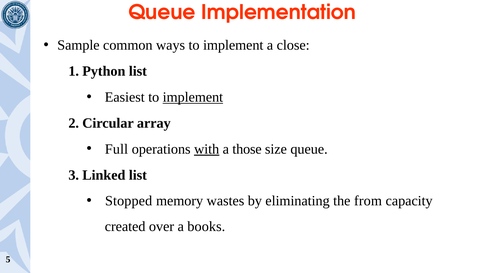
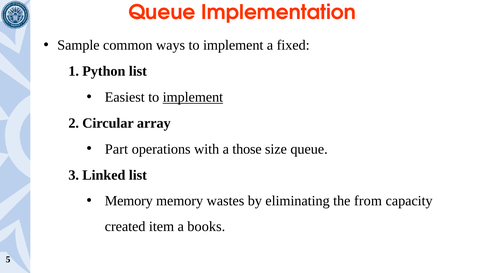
close: close -> fixed (293, 45)
Full: Full -> Part (116, 149)
with underline: present -> none (207, 149)
Stopped: Stopped -> Memory (129, 201)
over: over -> item (162, 226)
